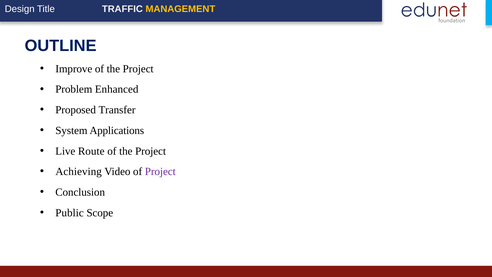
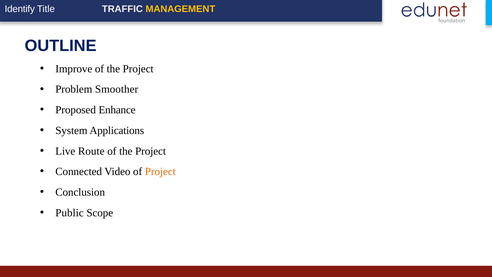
Design: Design -> Identify (20, 9)
Enhanced: Enhanced -> Smoother (117, 89)
Transfer: Transfer -> Enhance (117, 110)
Achieving: Achieving -> Connected (79, 172)
Project colour: purple -> orange (160, 172)
